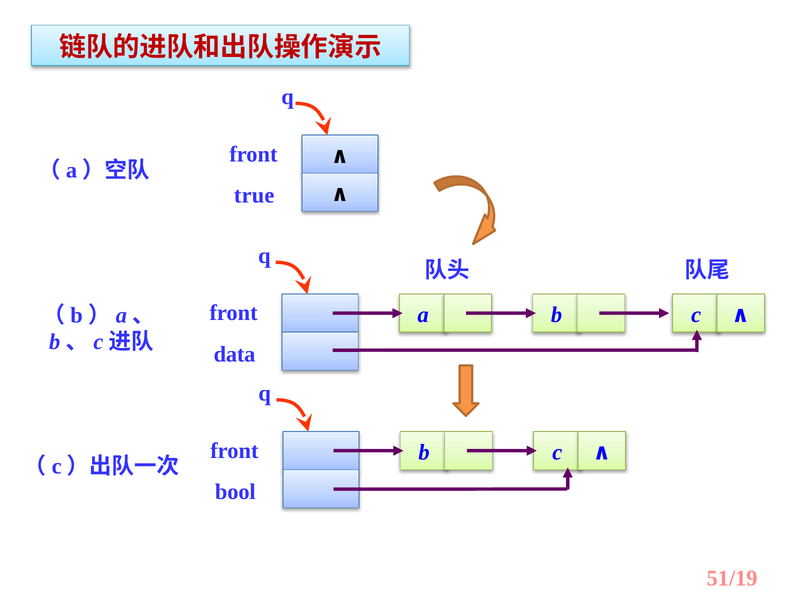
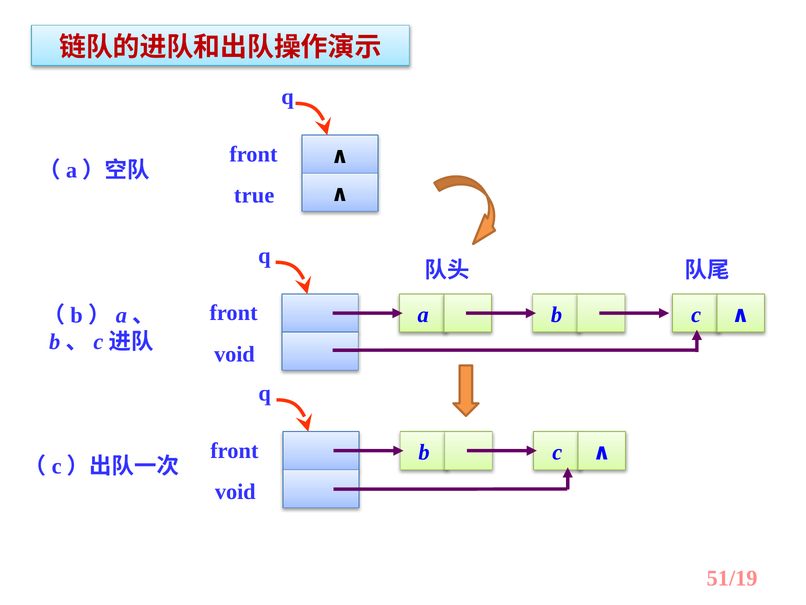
data: data -> void (234, 354)
bool: bool -> void (235, 491)
